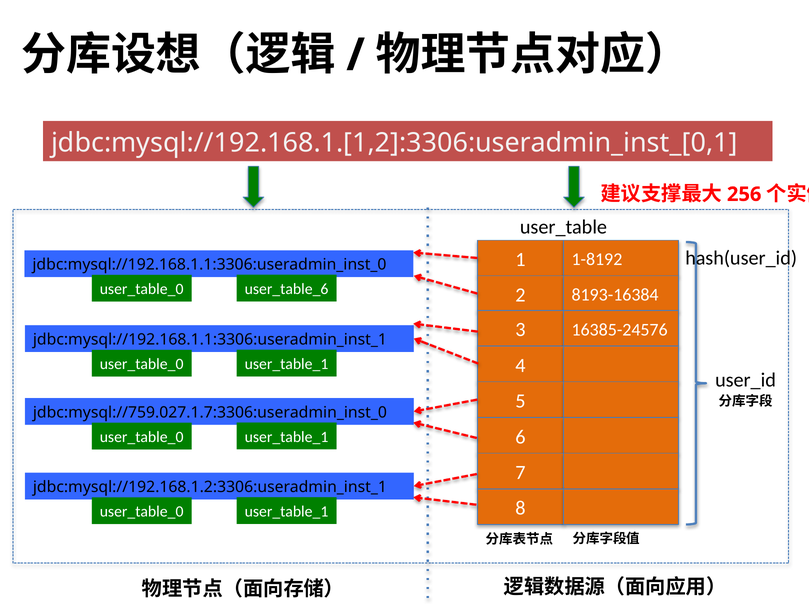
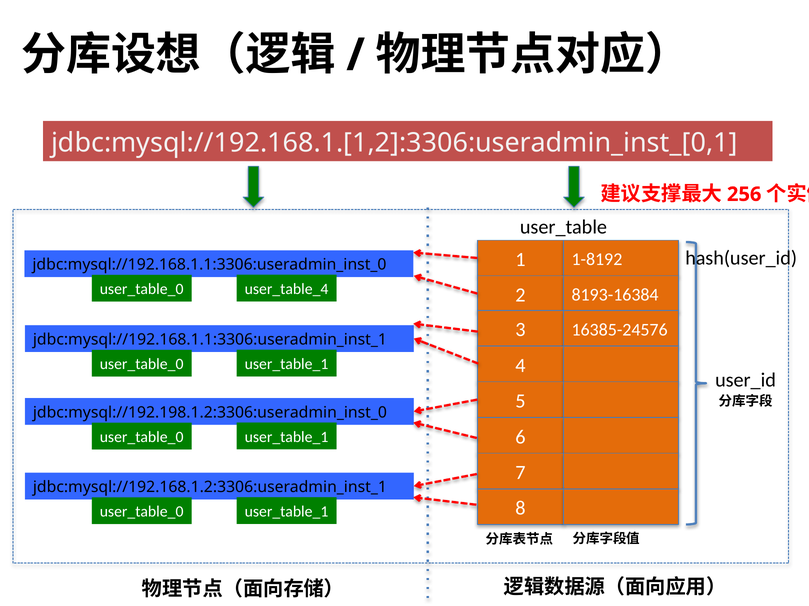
user_table_6: user_table_6 -> user_table_4 (287, 290)
jdbc:mysql://759.027.1.7:3306:useradmin_inst_0: jdbc:mysql://759.027.1.7:3306:useradmin_inst_0 -> jdbc:mysql://192.198.1.2:3306:useradmin_inst_0 (210, 413)
